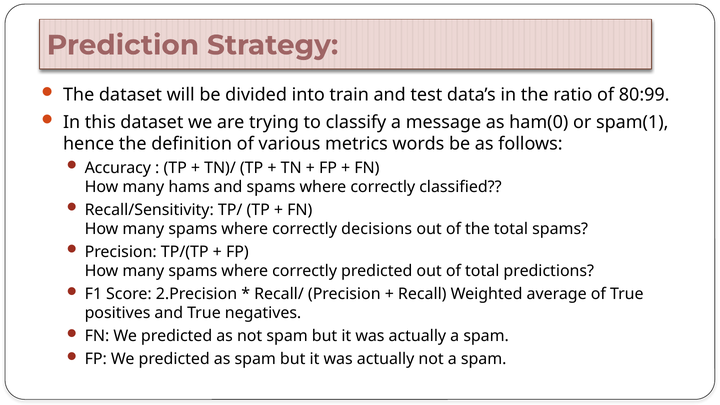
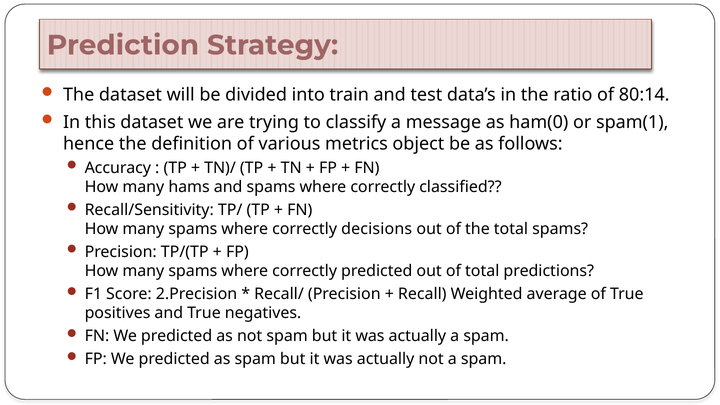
80:99: 80:99 -> 80:14 (644, 95)
words: words -> object (418, 144)
